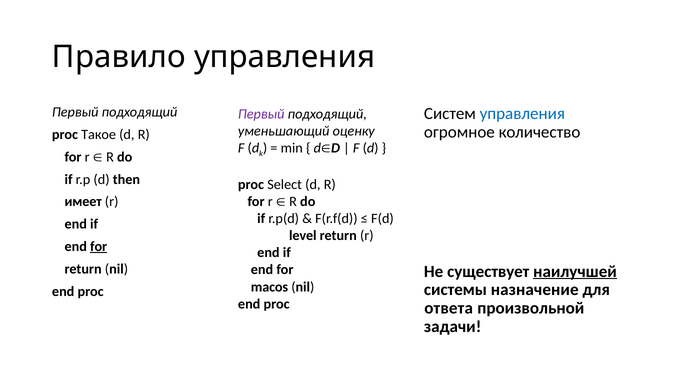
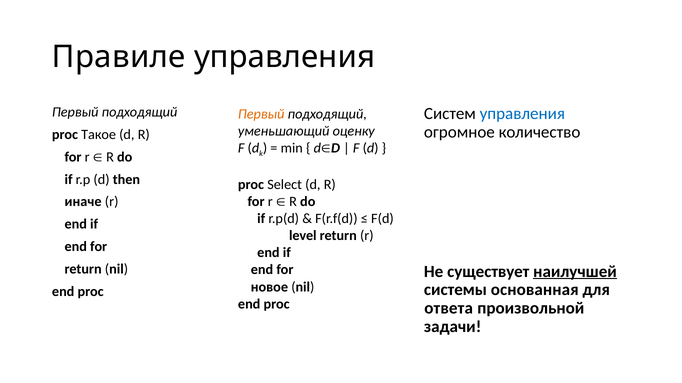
Правило: Правило -> Правиле (119, 57)
Первый colour: purple -> orange (261, 114)
имеет: имеет -> иначе (83, 202)
for underline: present -> none (99, 247)
macos: macos -> новое (269, 287)
назначение: назначение -> основанная (535, 290)
